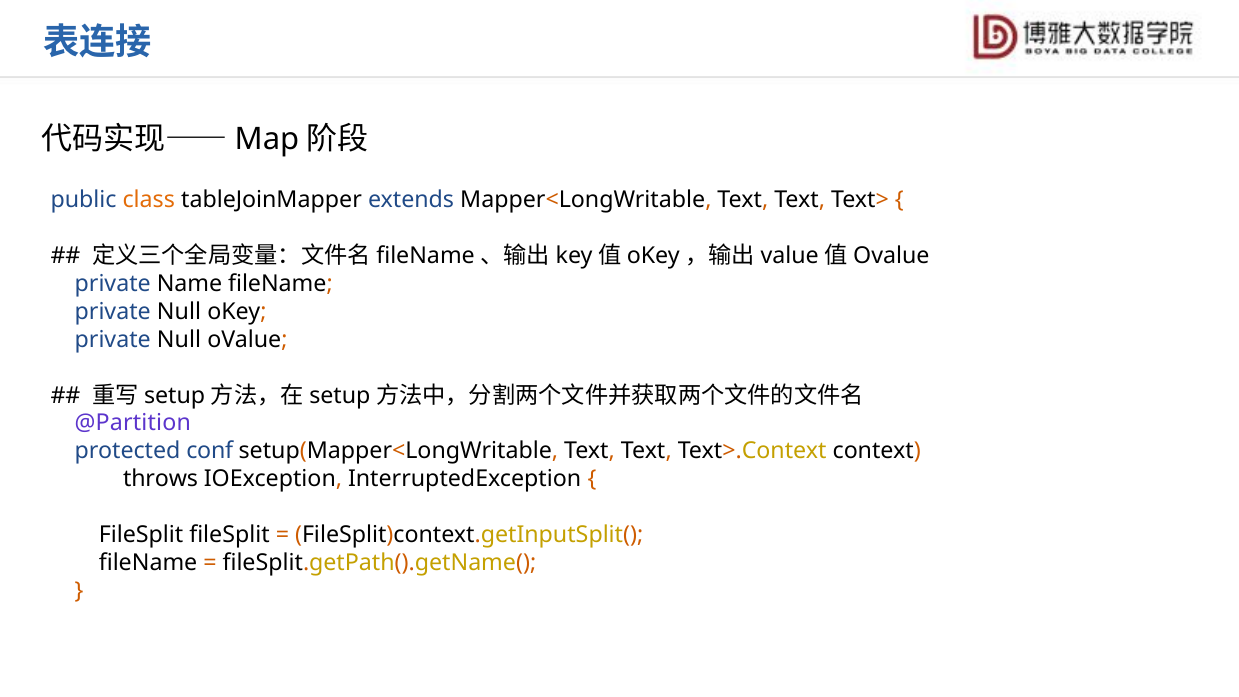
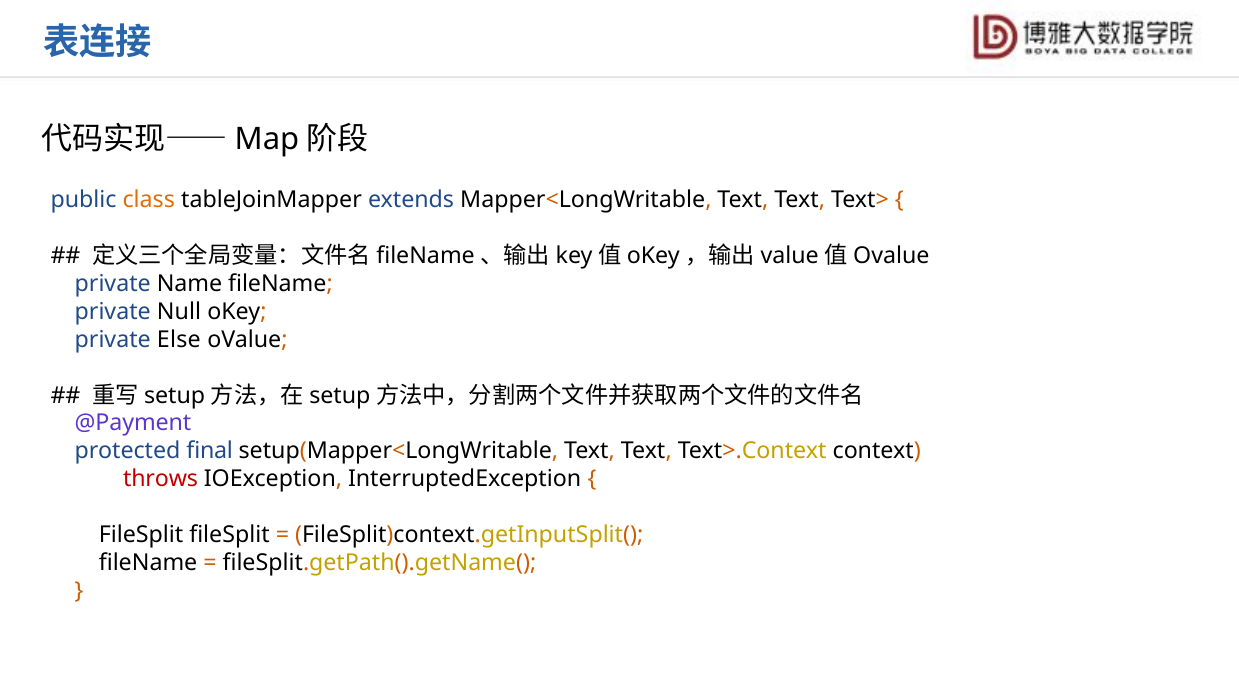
Null: Null -> Else (179, 340)
@Partition: @Partition -> @Payment (133, 423)
conf: conf -> final (210, 451)
throws colour: black -> red (161, 479)
